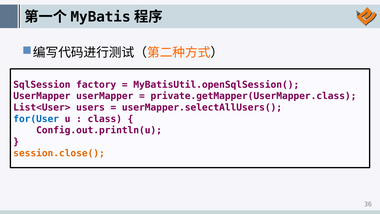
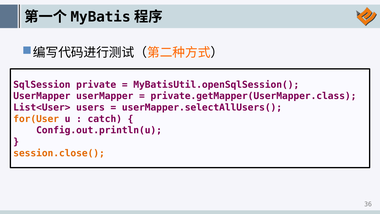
factory: factory -> private (96, 85)
for(User colour: blue -> orange (36, 119)
class: class -> catch (105, 119)
